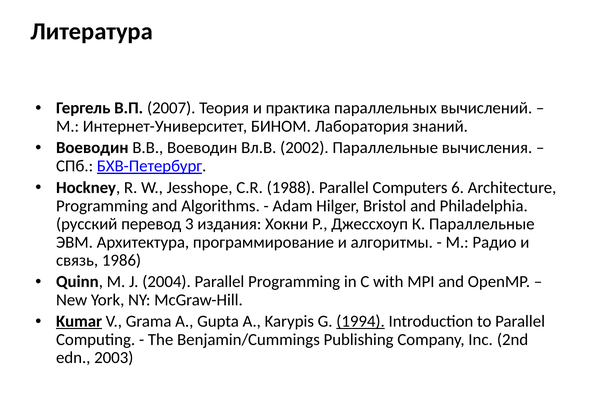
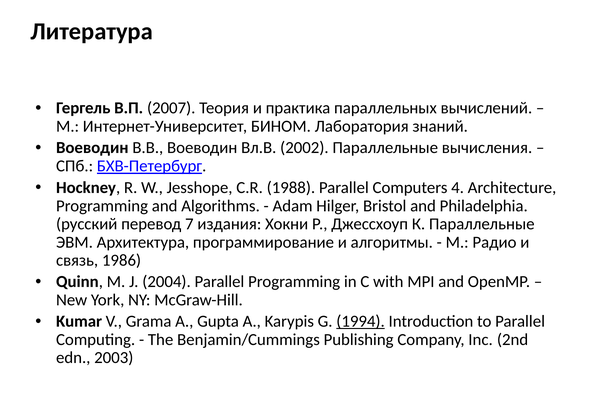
6: 6 -> 4 (458, 188)
3: 3 -> 7 (189, 224)
Kumar underline: present -> none (79, 322)
